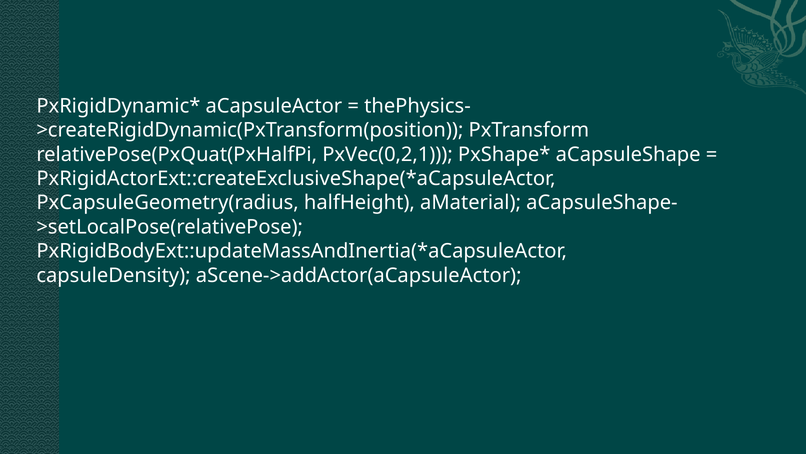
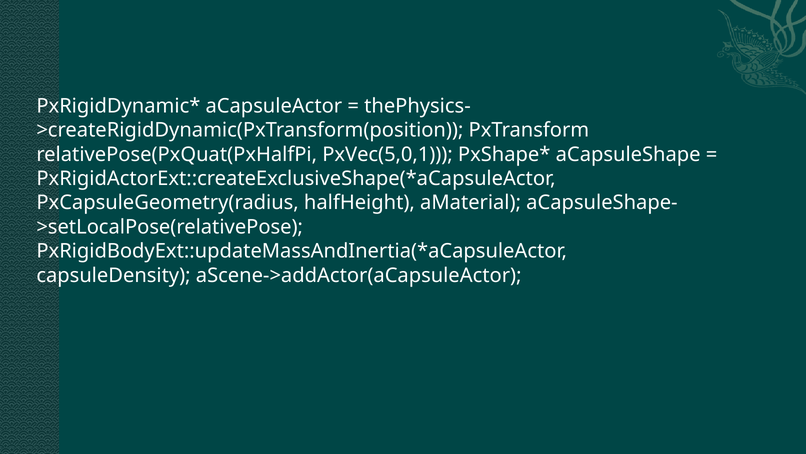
PxVec(0,2,1: PxVec(0,2,1 -> PxVec(5,0,1 (388, 154)
